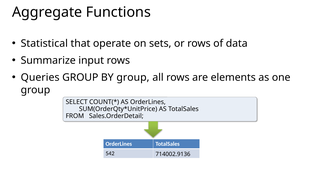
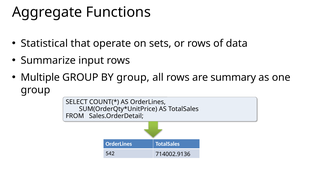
Queries: Queries -> Multiple (40, 77)
elements: elements -> summary (233, 77)
